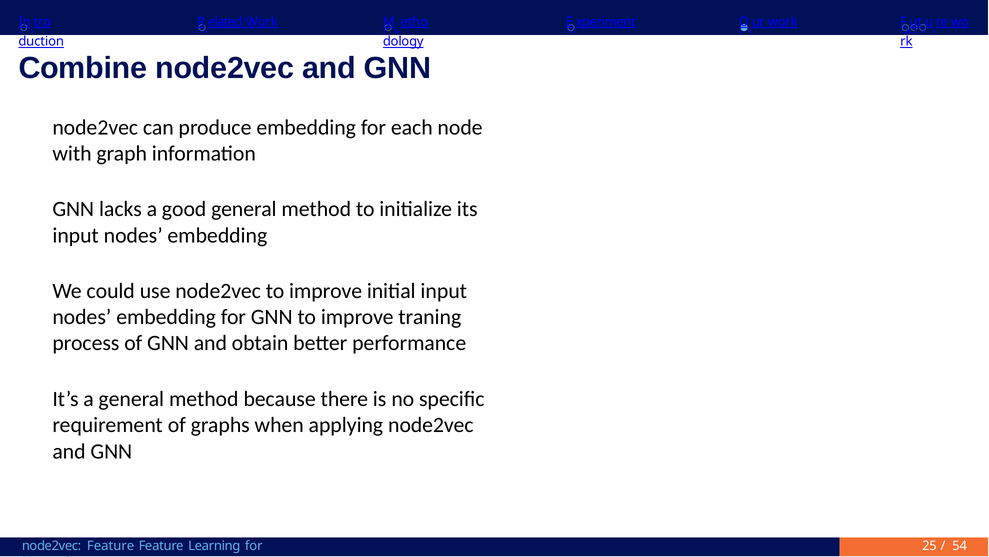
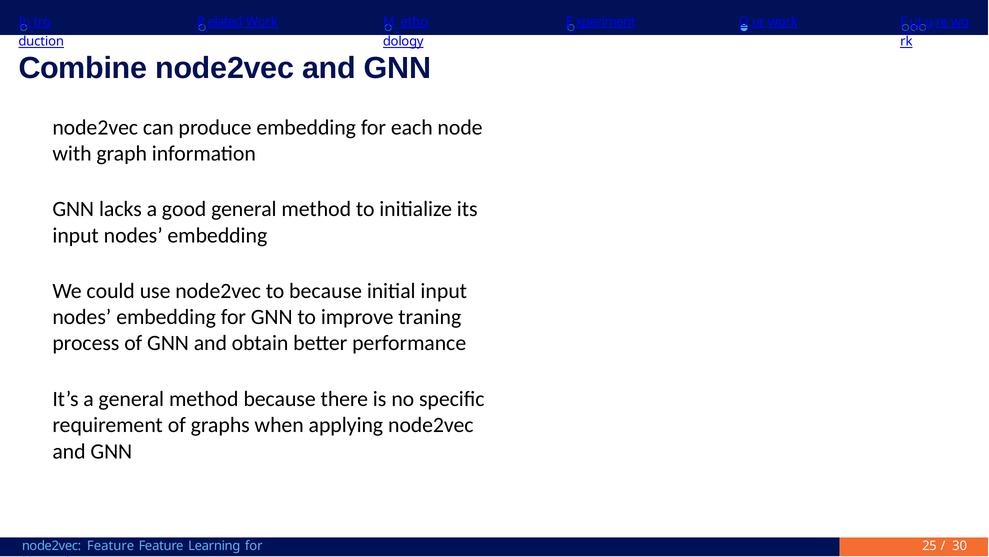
node2vec to improve: improve -> because (326, 291)
54: 54 -> 30 (960, 546)
